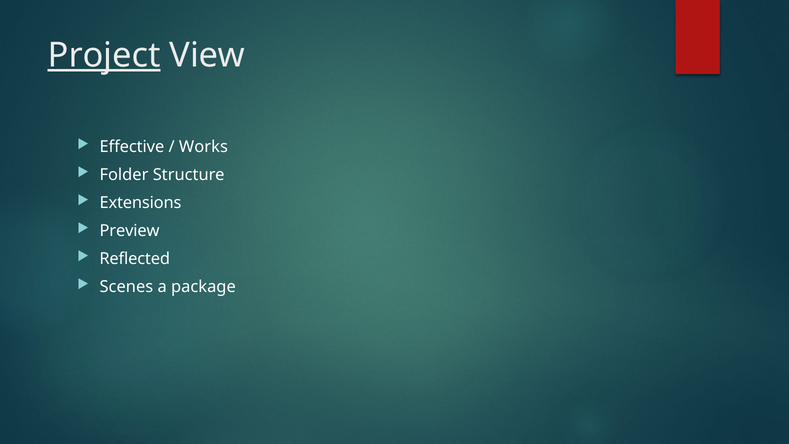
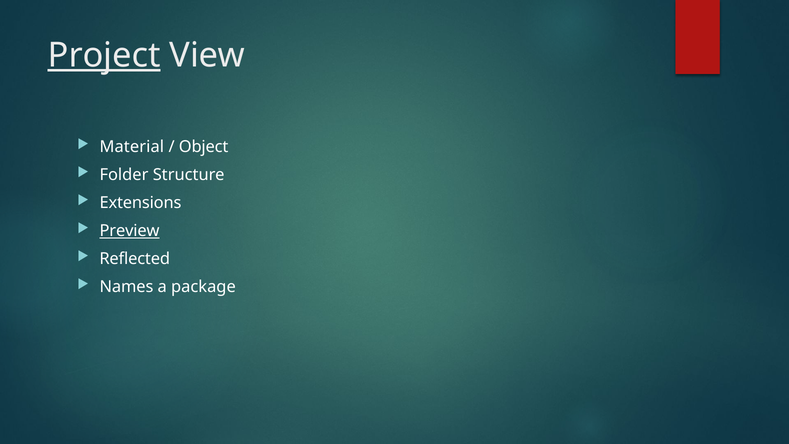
Effective: Effective -> Material (132, 147)
Works: Works -> Object (204, 147)
Preview underline: none -> present (130, 231)
Scenes: Scenes -> Names (126, 287)
